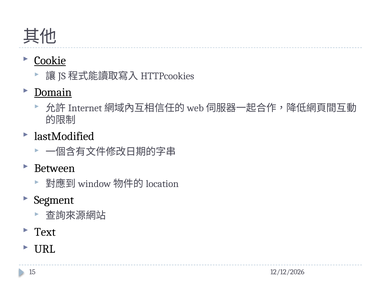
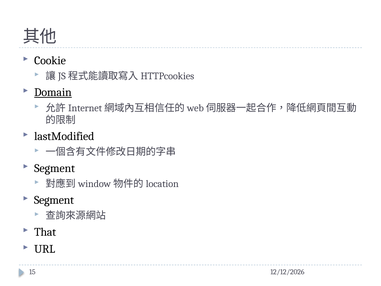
Cookie underline: present -> none (50, 60)
Between: Between -> Segment (55, 168)
Text: Text -> That (45, 232)
